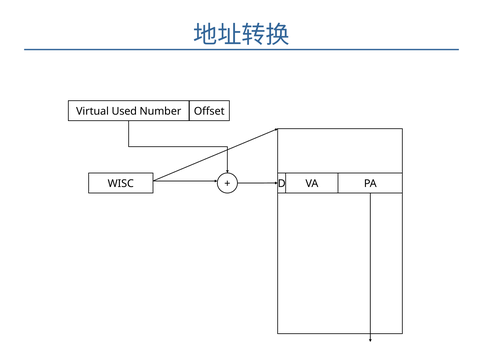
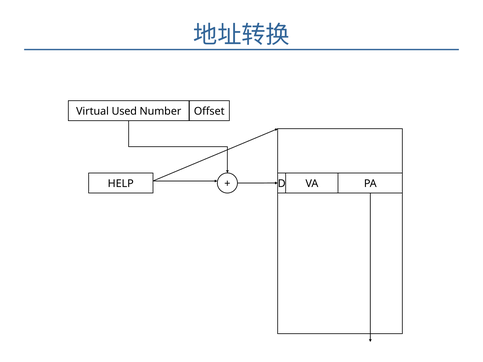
WISC: WISC -> HELP (121, 184)
